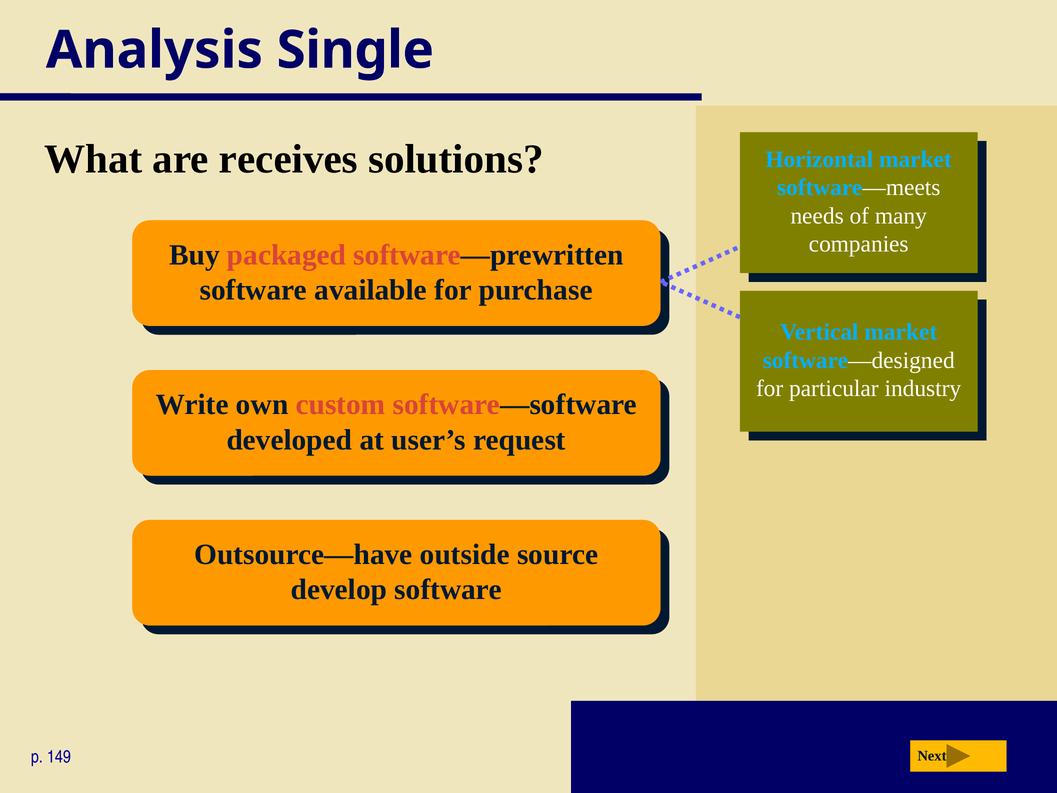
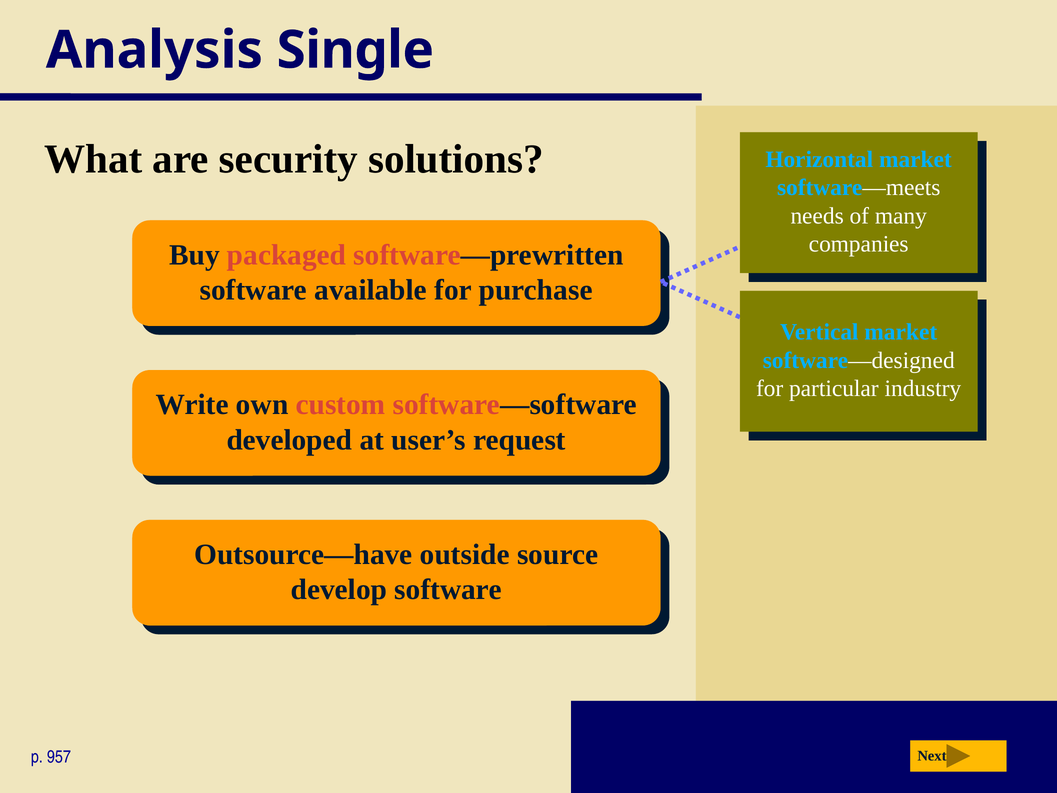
receives: receives -> security (288, 159)
149: 149 -> 957 (59, 757)
